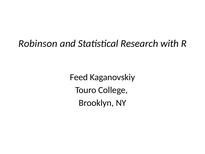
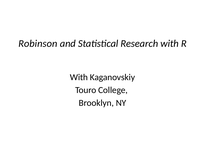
Feed: Feed -> With (79, 77)
